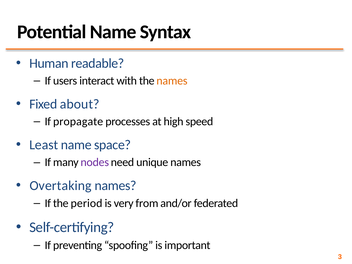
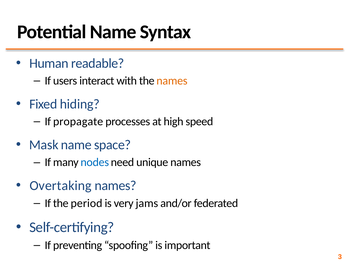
about: about -> hiding (80, 104)
Least: Least -> Mask (44, 145)
nodes colour: purple -> blue (95, 162)
from: from -> jams (147, 203)
